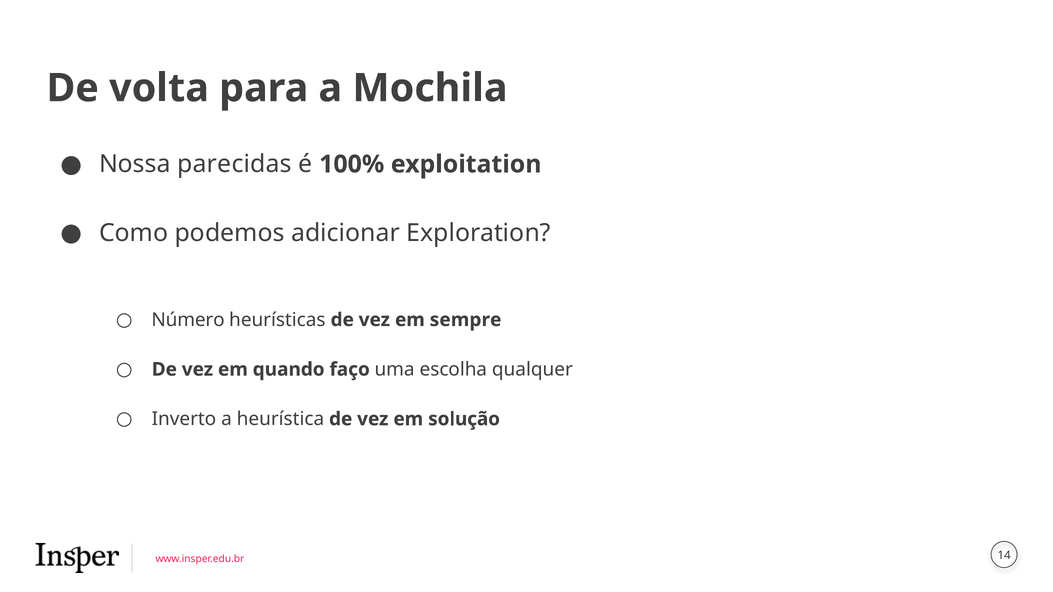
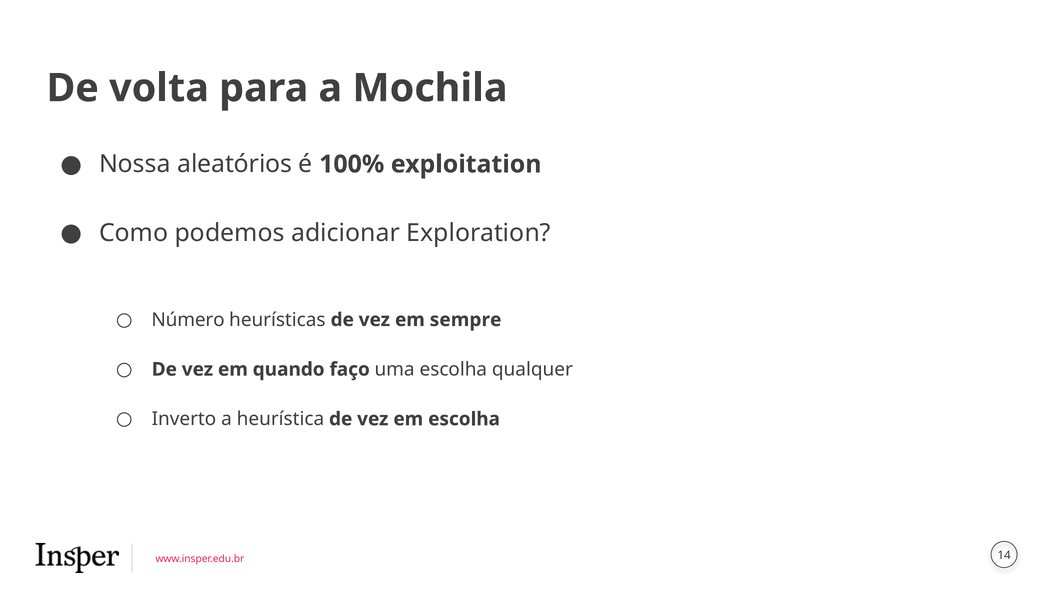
parecidas: parecidas -> aleatórios (235, 164)
em solução: solução -> escolha (464, 419)
